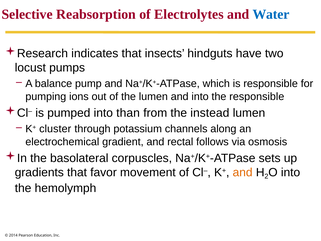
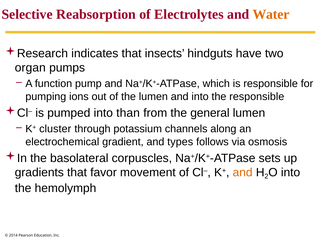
Water colour: blue -> orange (271, 14)
locust: locust -> organ (30, 68)
balance: balance -> function (53, 84)
instead: instead -> general (210, 113)
rectal: rectal -> types (180, 142)
